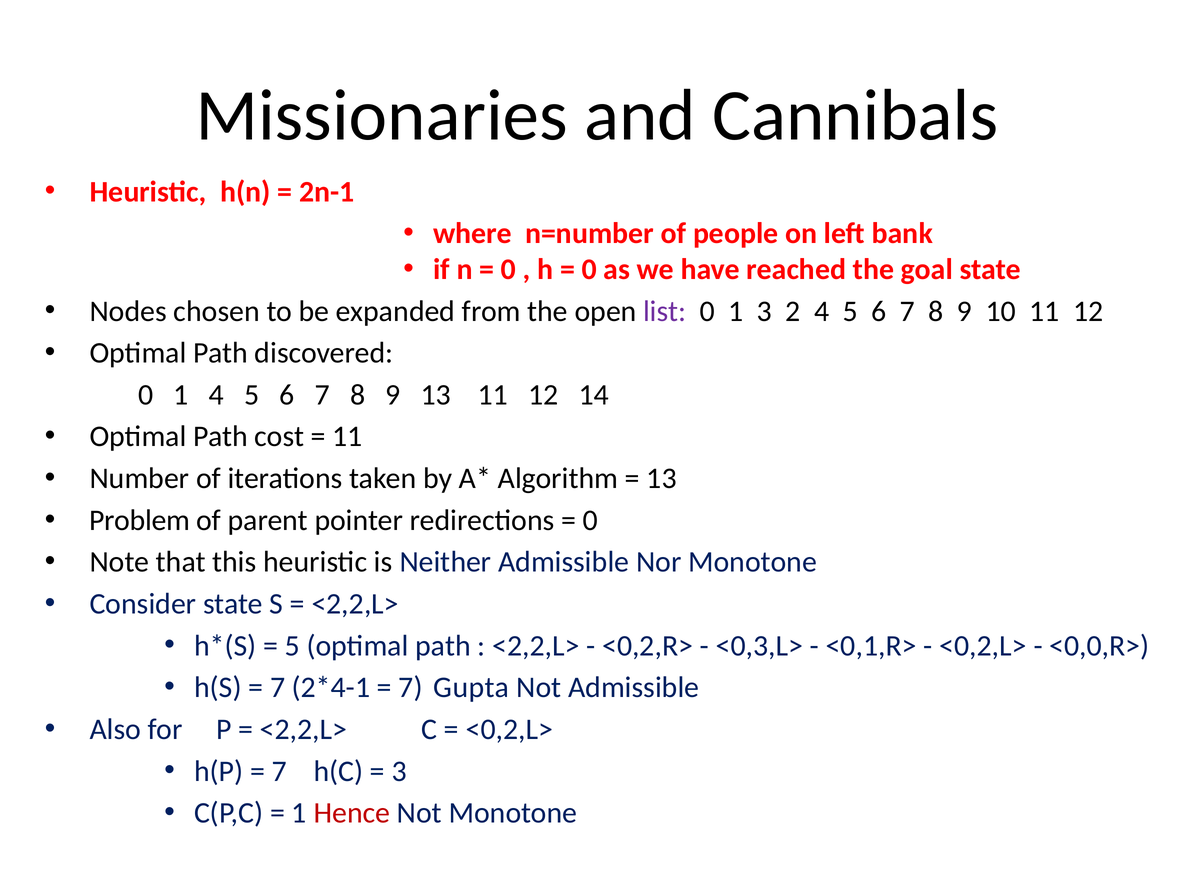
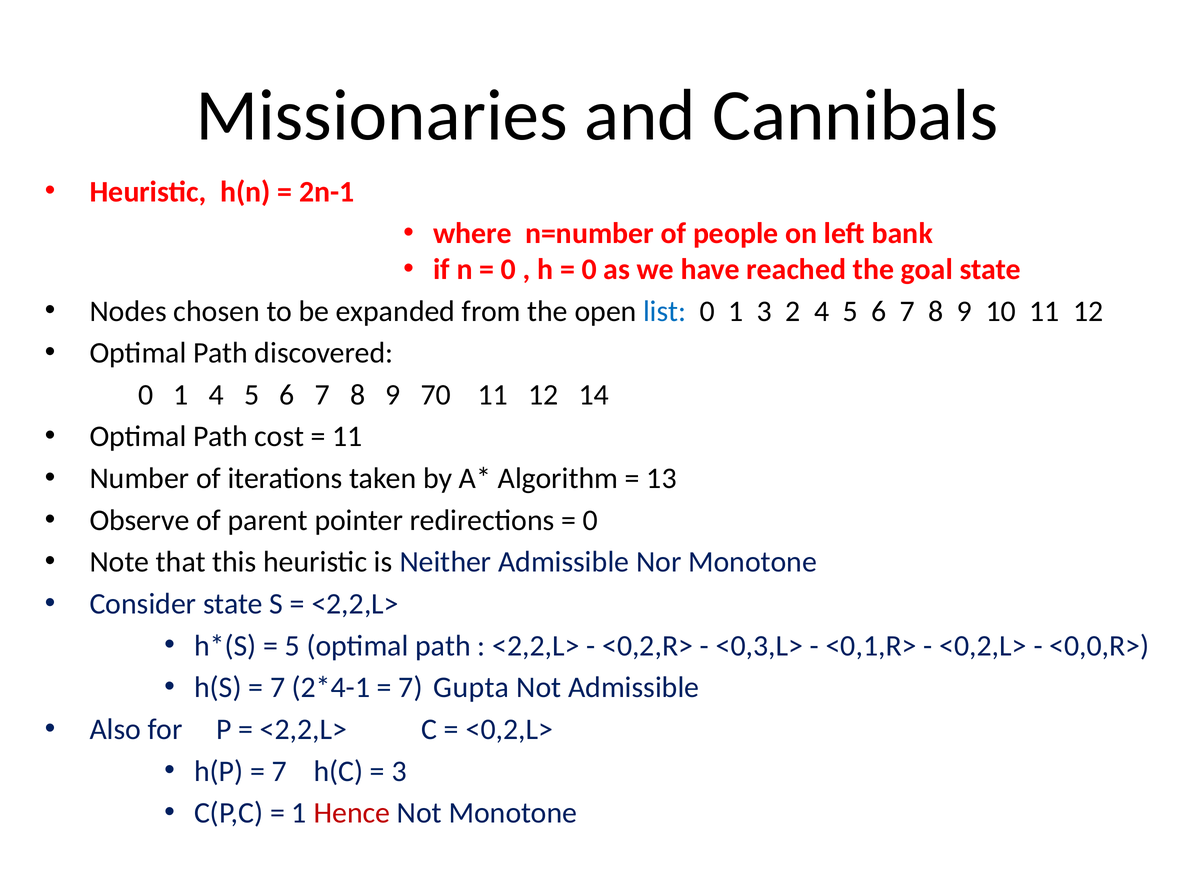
list colour: purple -> blue (665, 311)
9 13: 13 -> 70 (436, 395)
Problem: Problem -> Observe (140, 520)
